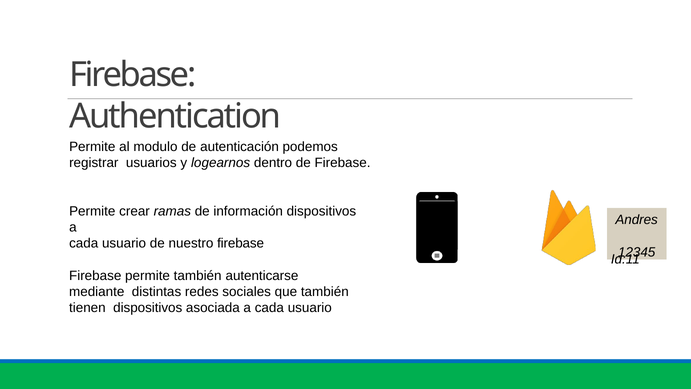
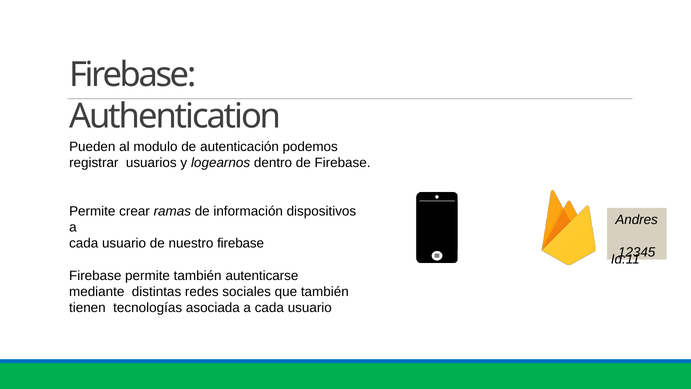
Permite: Permite -> Pueden (92, 147)
tienen dispositivos: dispositivos -> tecnologías (148, 308)
